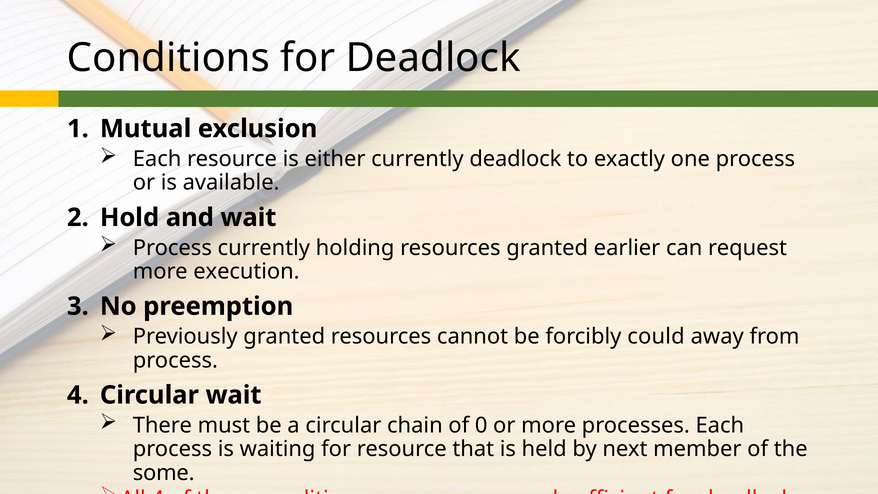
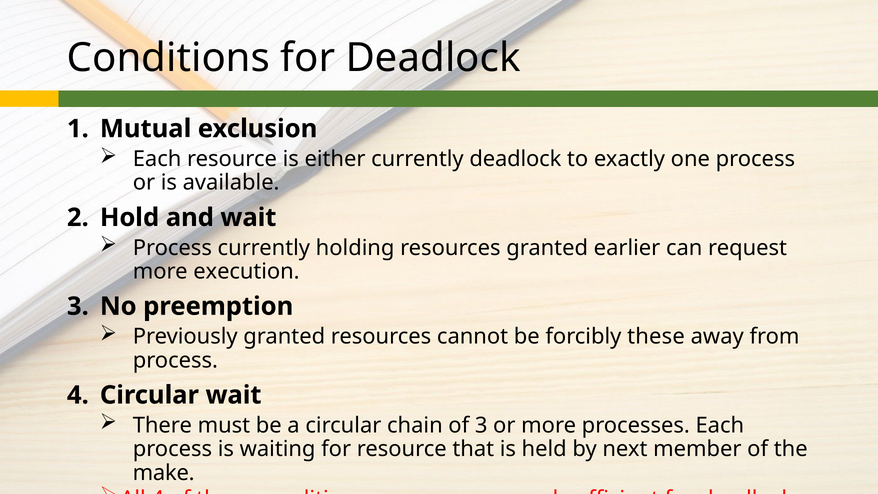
forcibly could: could -> these (656, 337)
of 0: 0 -> 3 (481, 425)
some: some -> make (164, 473)
